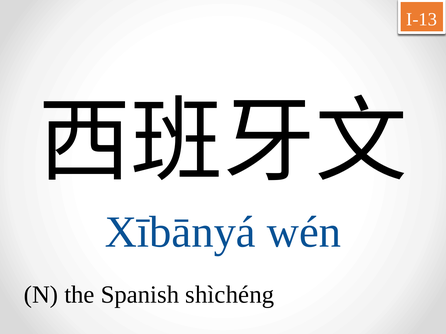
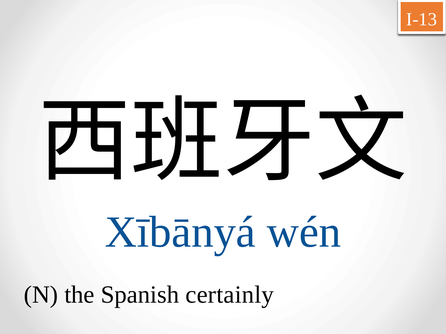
shìchéng: shìchéng -> certainly (230, 295)
